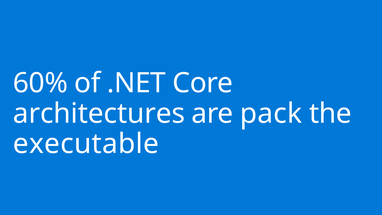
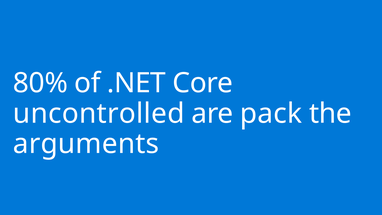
60%: 60% -> 80% (40, 83)
architectures: architectures -> uncontrolled (99, 113)
executable: executable -> arguments (86, 144)
